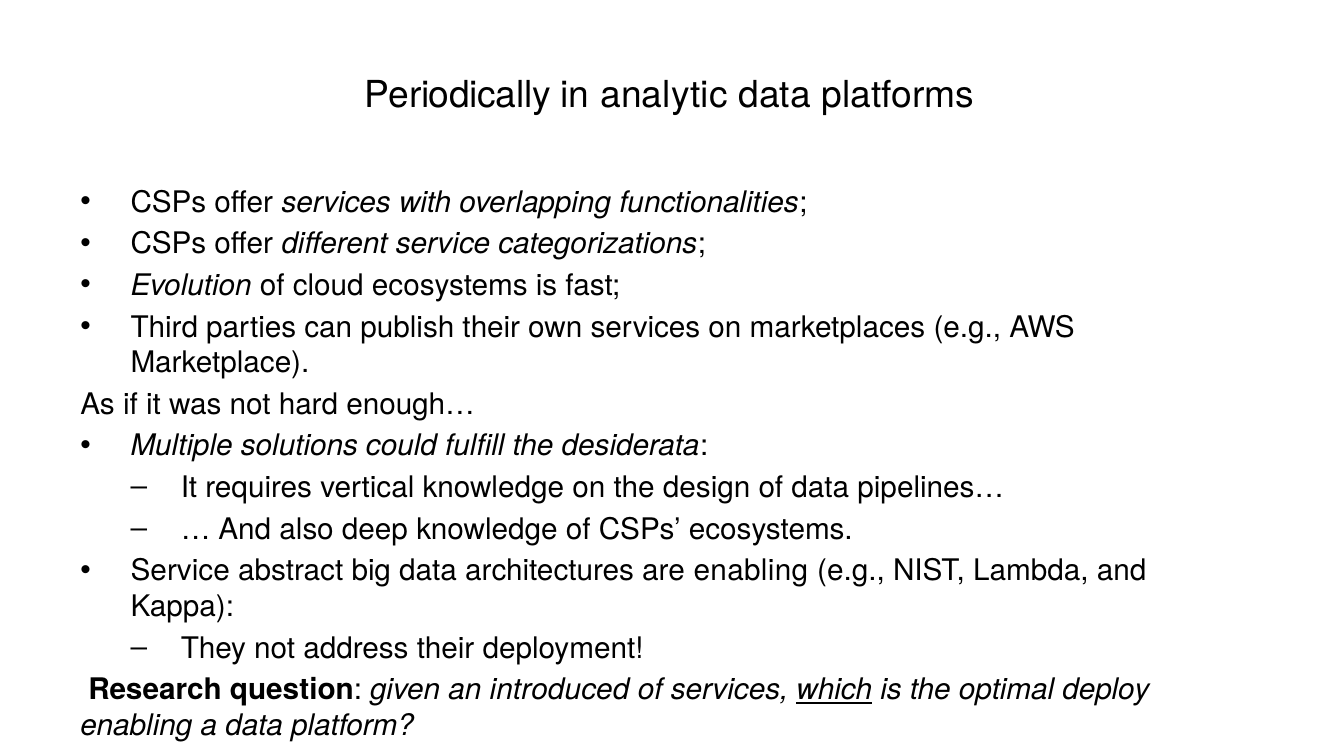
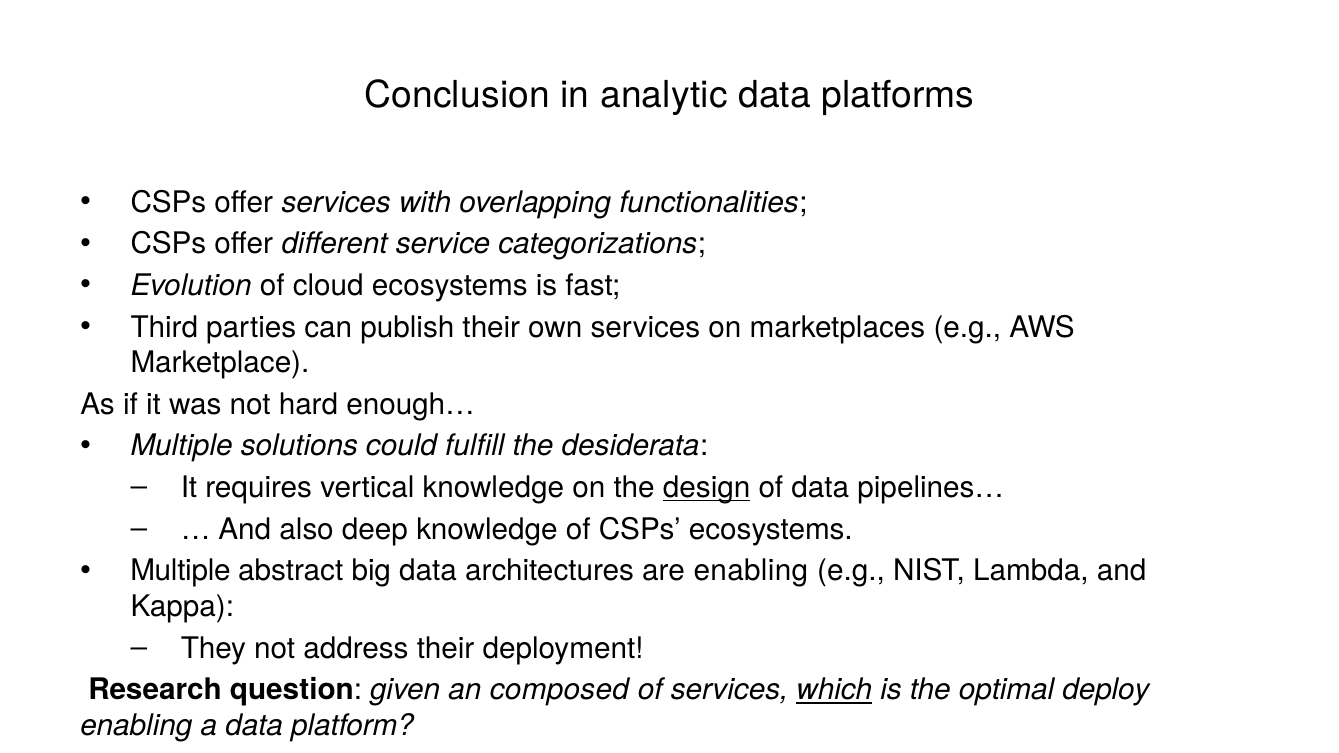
Periodically: Periodically -> Conclusion (457, 95)
design underline: none -> present (707, 488)
Service: Service -> Multiple (180, 571)
introduced: introduced -> composed (559, 690)
